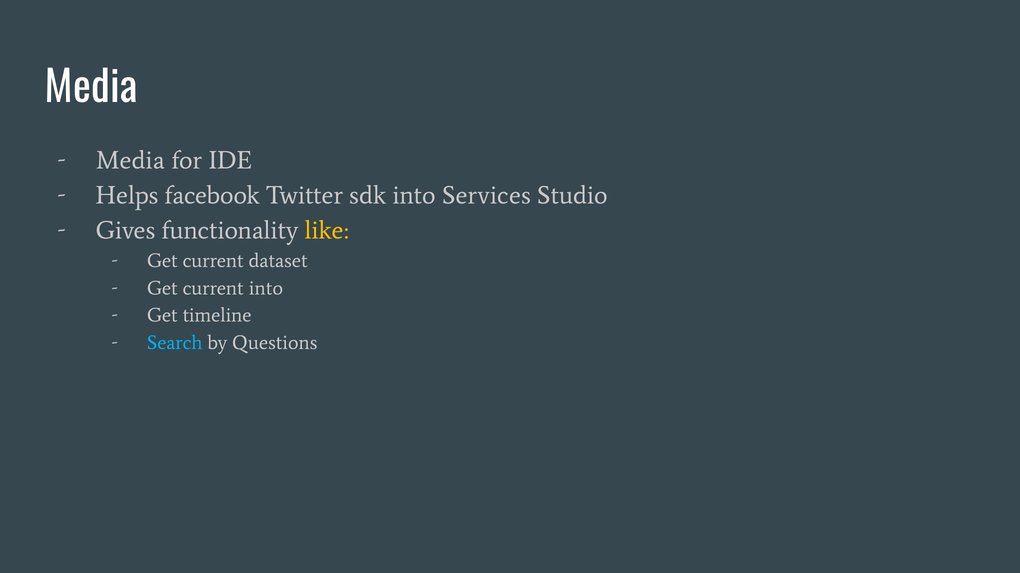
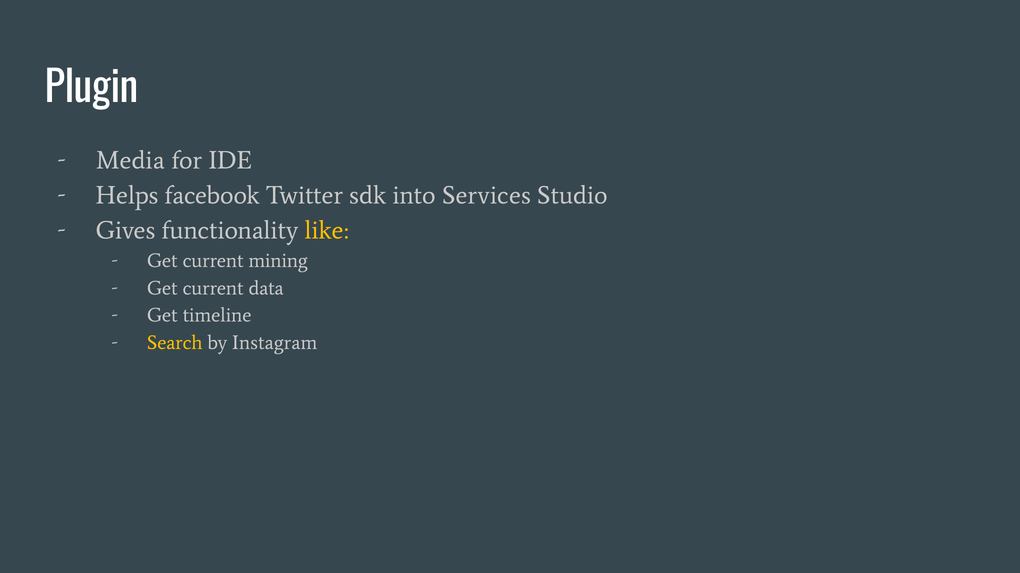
Media: Media -> Plugin (92, 88)
dataset: dataset -> mining (278, 261)
current into: into -> data (266, 288)
Search colour: light blue -> yellow (175, 343)
Questions: Questions -> Instagram (275, 343)
